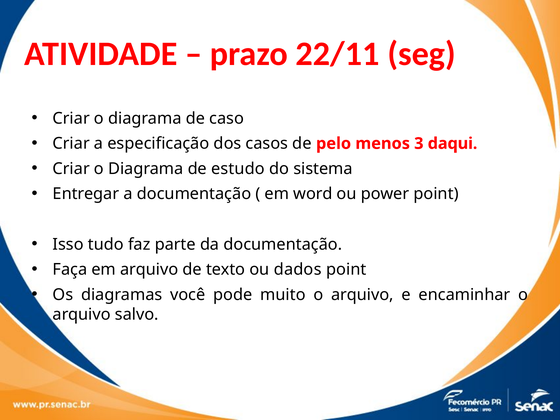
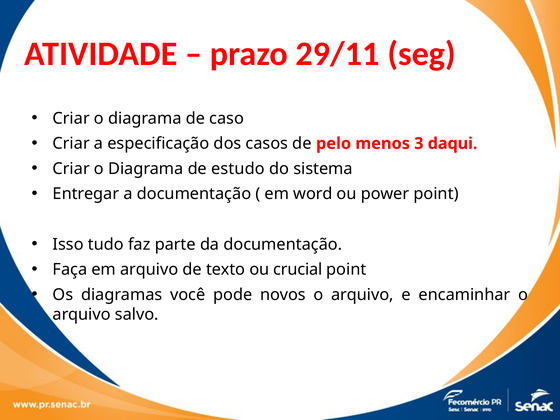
22/11: 22/11 -> 29/11 (338, 54)
dados: dados -> crucial (298, 270)
muito: muito -> novos (283, 295)
